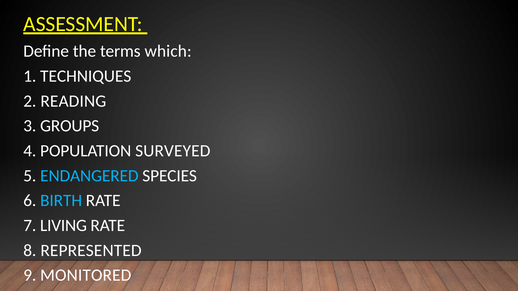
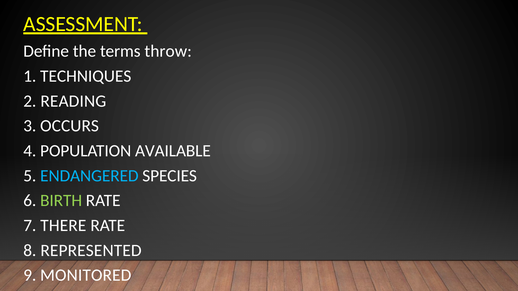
which: which -> throw (168, 51)
GROUPS: GROUPS -> OCCURS (70, 126)
SURVEYED: SURVEYED -> AVAILABLE (173, 151)
BIRTH colour: light blue -> light green (61, 201)
LIVING: LIVING -> THERE (63, 226)
